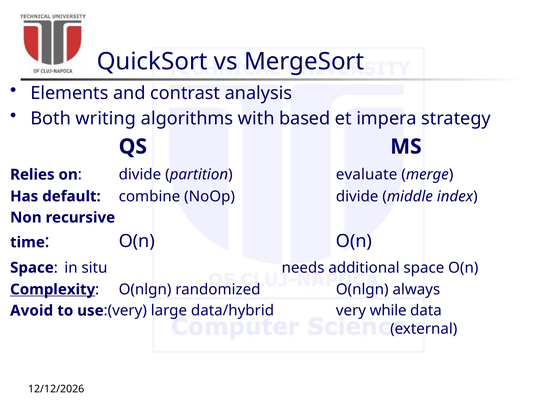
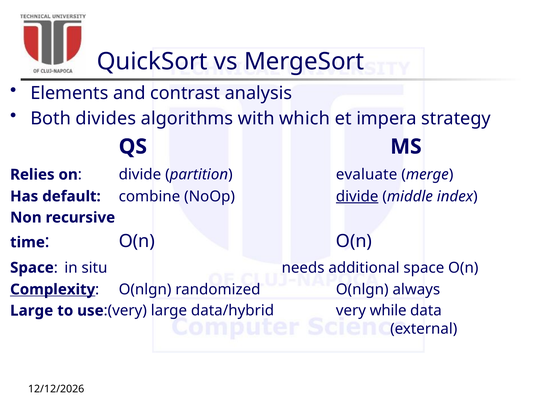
writing: writing -> divides (106, 118)
based: based -> which (305, 118)
divide underline: none -> present (357, 196)
Avoid: Avoid -> Large (32, 310)
